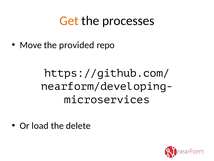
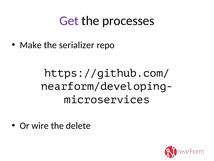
Get colour: orange -> purple (69, 21)
Move: Move -> Make (31, 45)
provided: provided -> serializer (77, 45)
load: load -> wire (40, 125)
